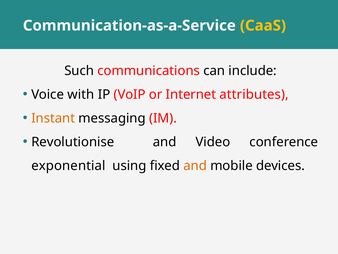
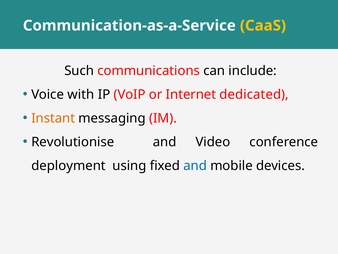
attributes: attributes -> dedicated (254, 94)
exponential: exponential -> deployment (68, 165)
and colour: orange -> blue (195, 165)
